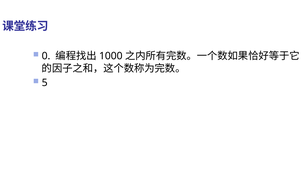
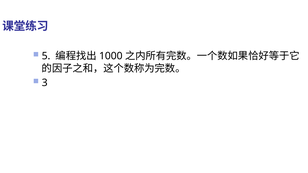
0: 0 -> 5 (46, 56)
5: 5 -> 3 (45, 83)
